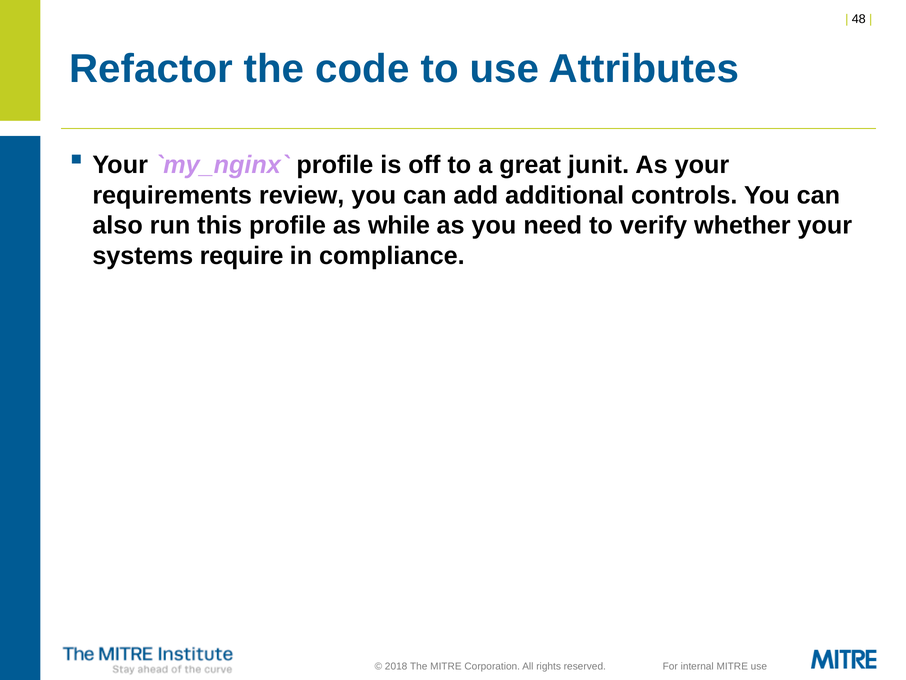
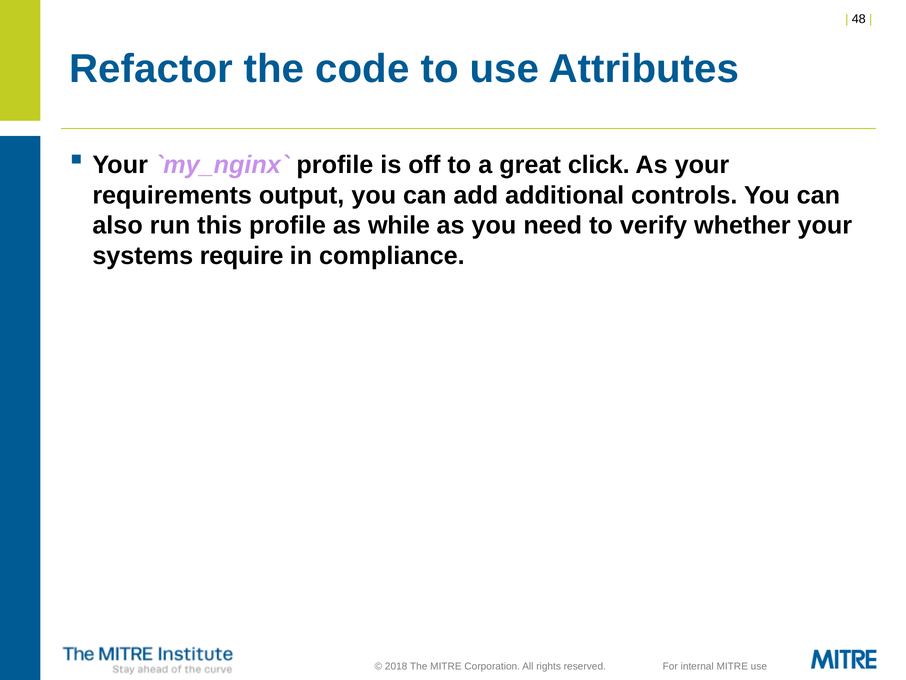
junit: junit -> click (599, 165)
review: review -> output (302, 195)
